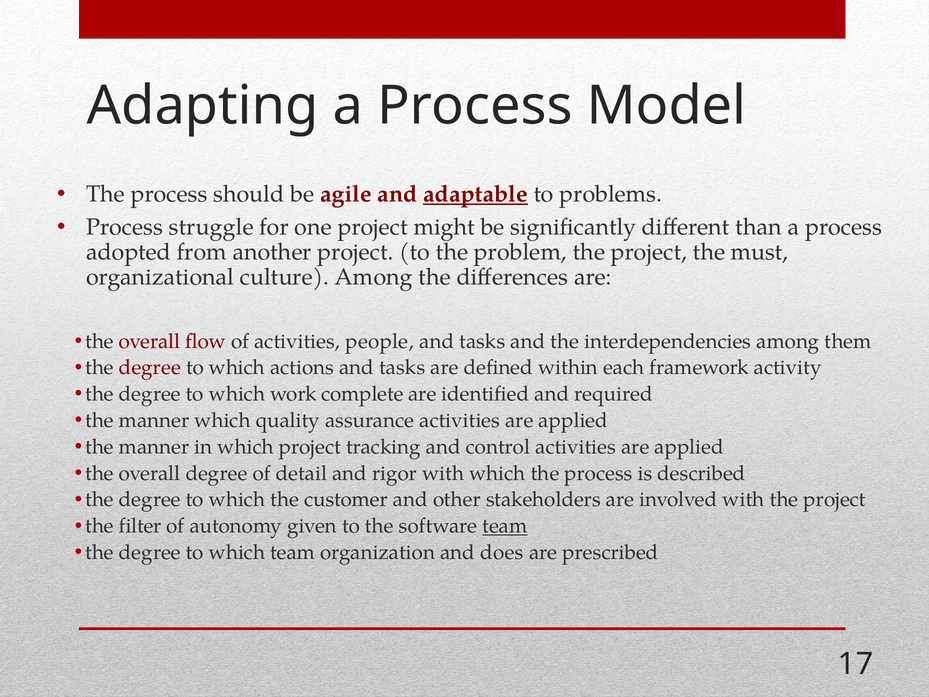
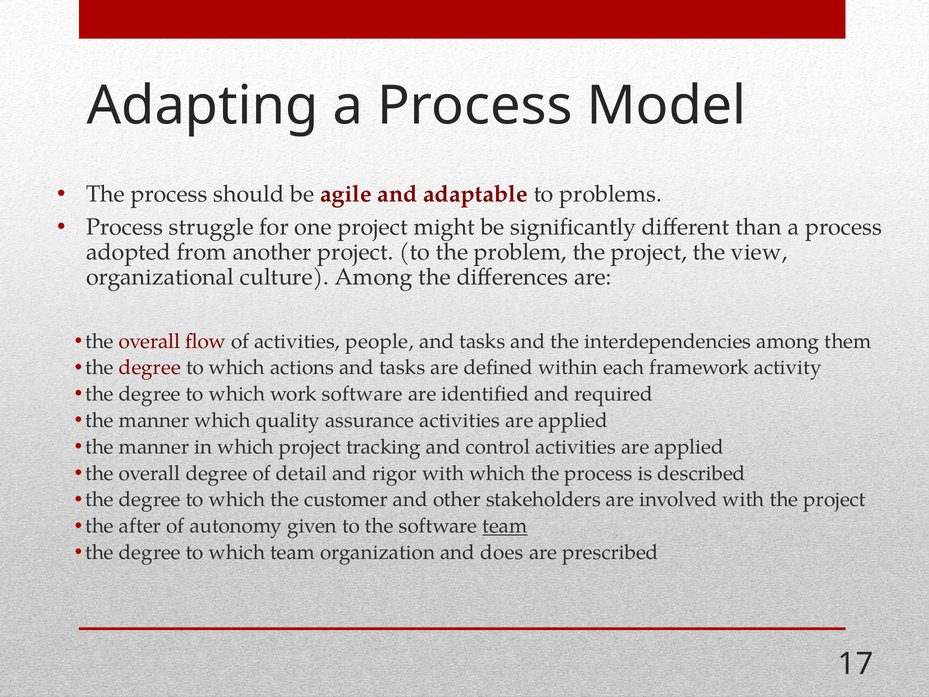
adaptable underline: present -> none (475, 194)
must: must -> view (759, 252)
work complete: complete -> software (362, 394)
filter: filter -> after (140, 526)
